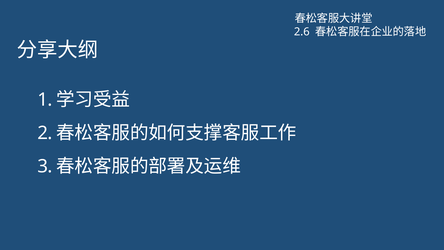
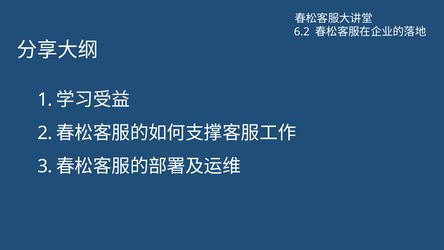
2.6: 2.6 -> 6.2 (302, 32)
